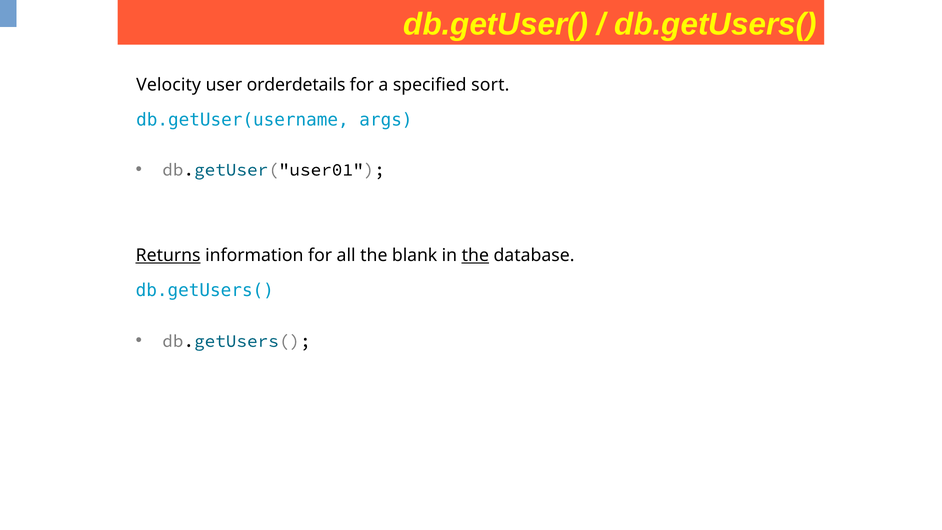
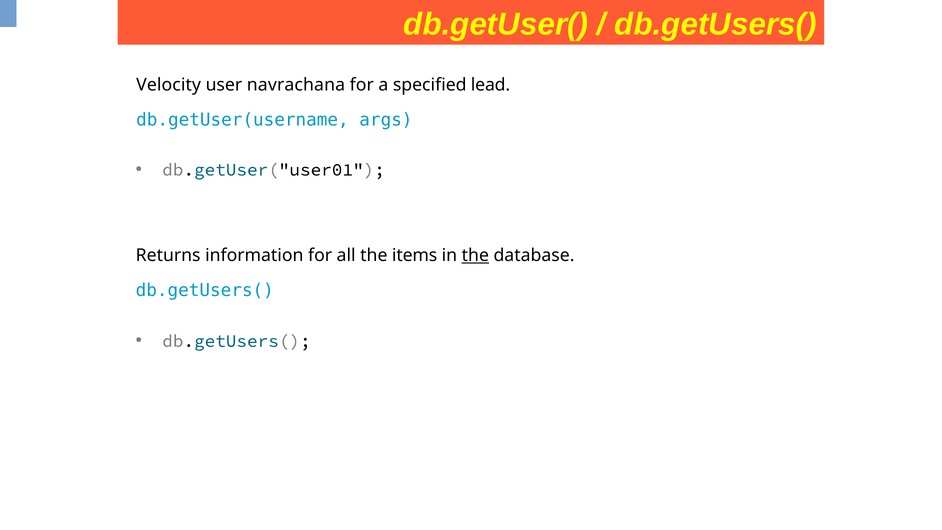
orderdetails: orderdetails -> navrachana (296, 85)
sort: sort -> lead (490, 85)
Returns underline: present -> none (168, 255)
blank: blank -> items (415, 255)
